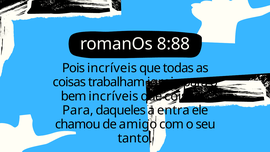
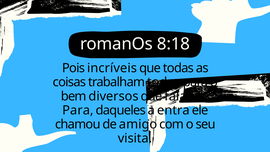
8:88: 8:88 -> 8:18 (173, 44)
trabalham igreja: igreja -> todas (164, 82)
bem incríveis: incríveis -> diversos (114, 96)
que coisas: coisas -> falava (182, 96)
tanto: tanto -> visita (135, 138)
